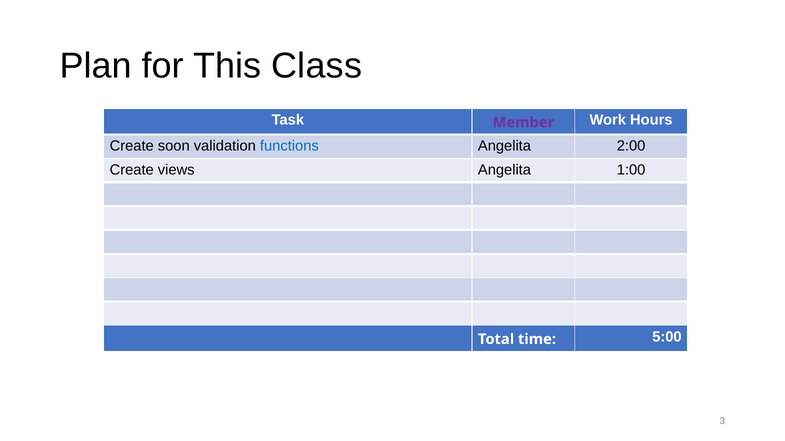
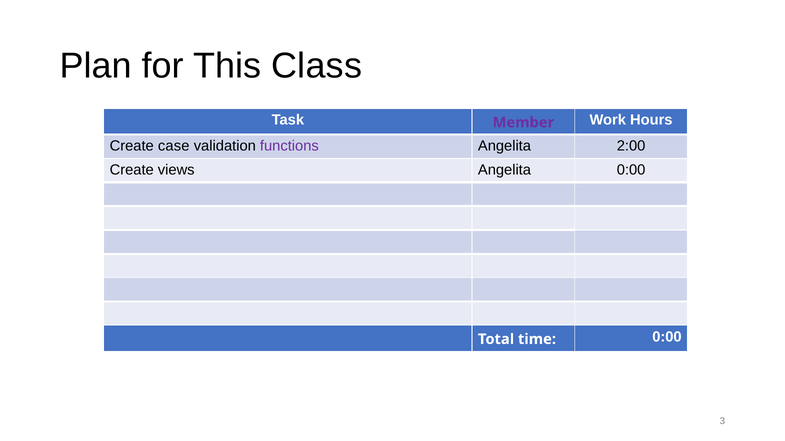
soon: soon -> case (174, 146)
functions colour: blue -> purple (289, 146)
Angelita 1:00: 1:00 -> 0:00 (631, 170)
time 5:00: 5:00 -> 0:00 (667, 337)
